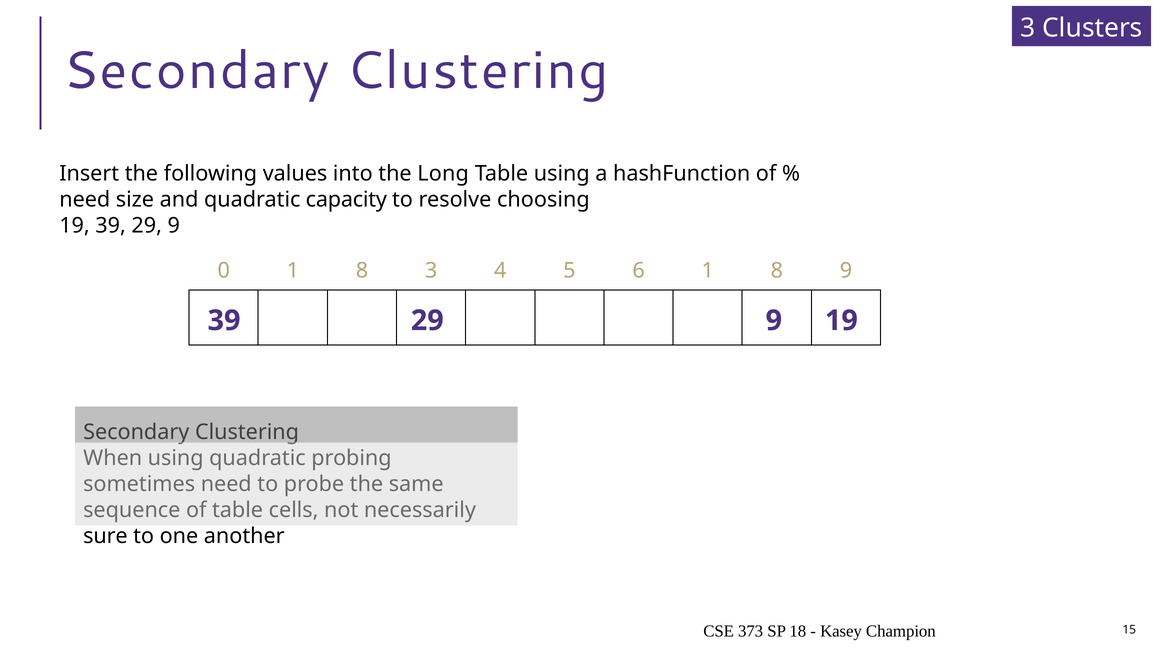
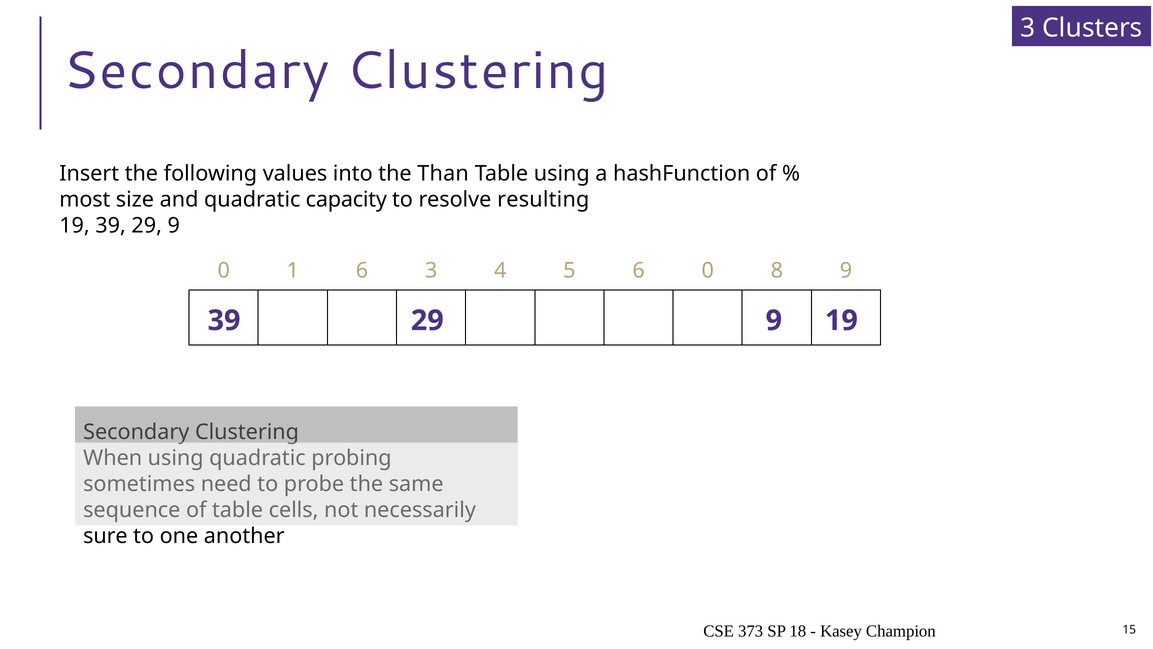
Long: Long -> Than (443, 174)
need: need -> most (85, 200)
choosing: choosing -> resulting (543, 200)
0 1 8: 8 -> 6 (362, 271)
6 1: 1 -> 0 (708, 271)
